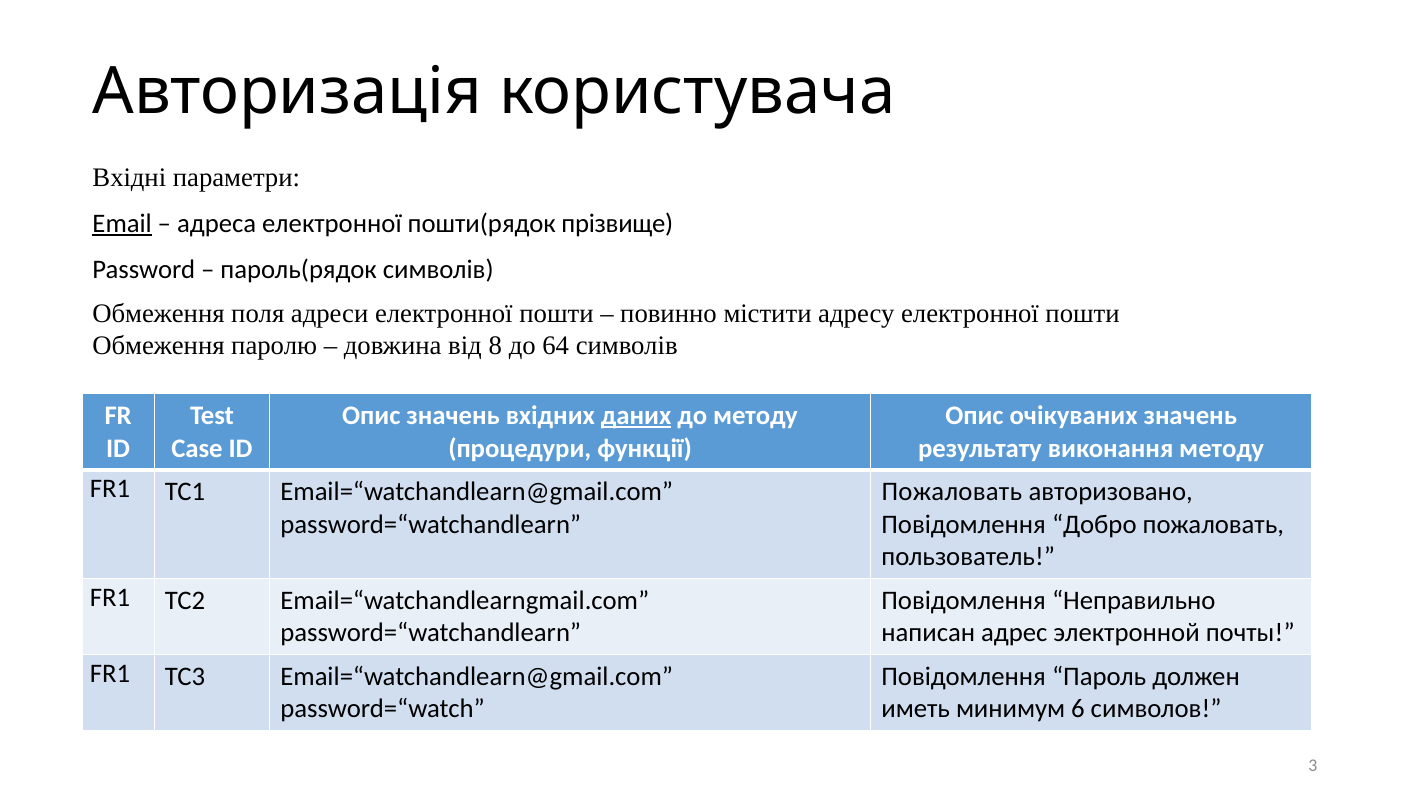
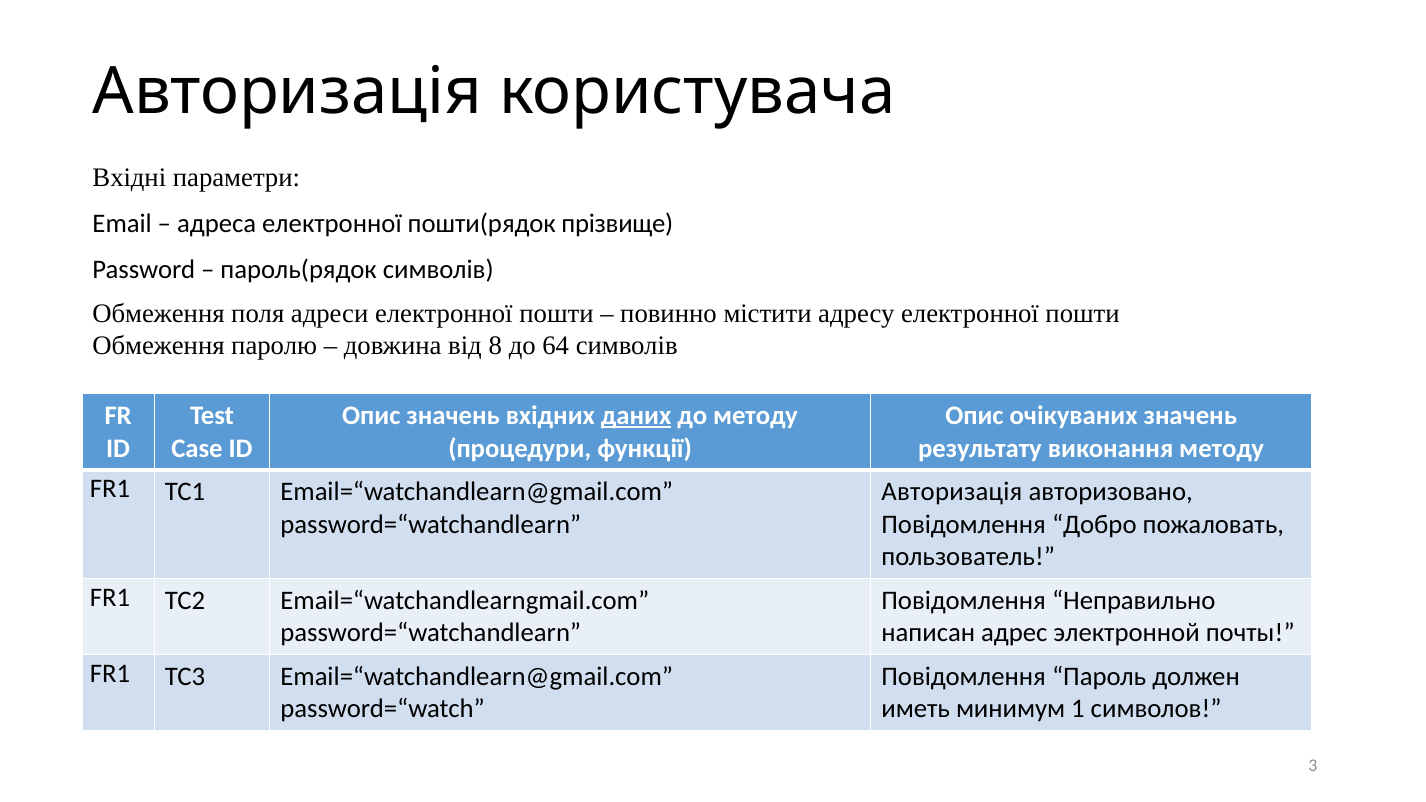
Email underline: present -> none (122, 224)
Пожаловать: Пожаловать -> Авторизація (952, 492)
6: 6 -> 1 (1078, 709)
